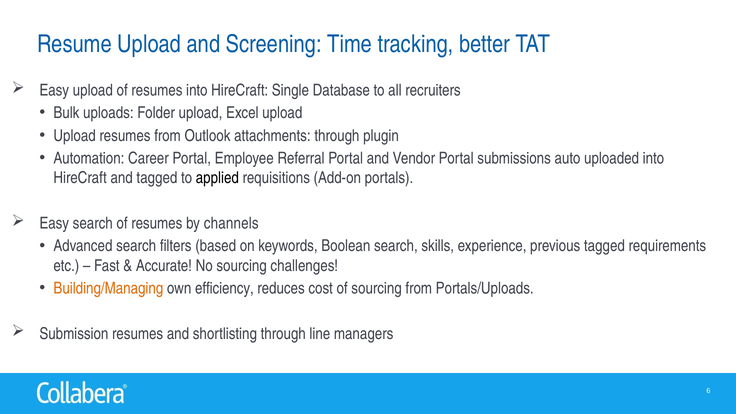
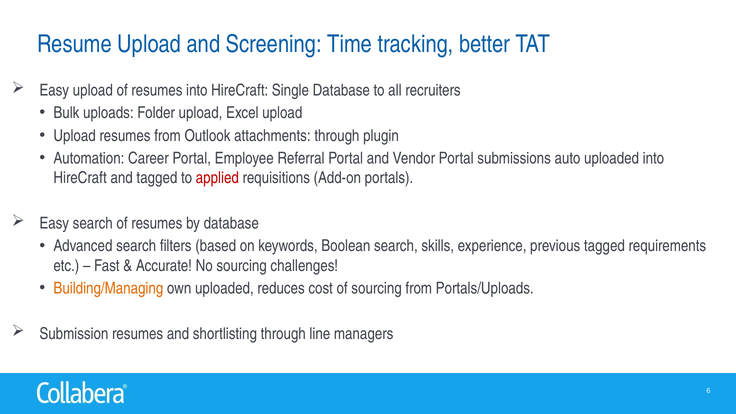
applied colour: black -> red (217, 178)
by channels: channels -> database (231, 223)
own efficiency: efficiency -> uploaded (224, 288)
